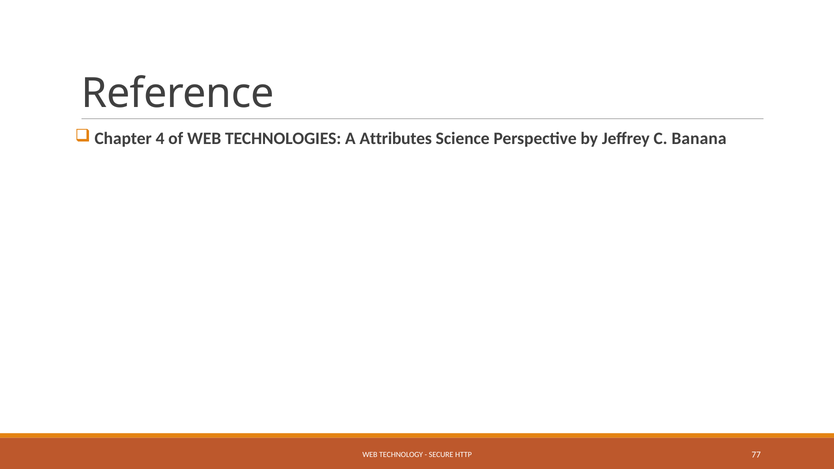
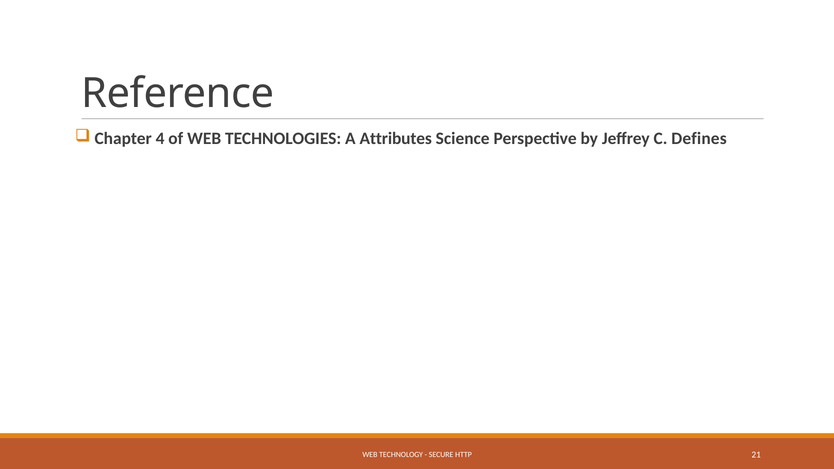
Banana: Banana -> Defines (699, 139)
77: 77 -> 21 (756, 455)
